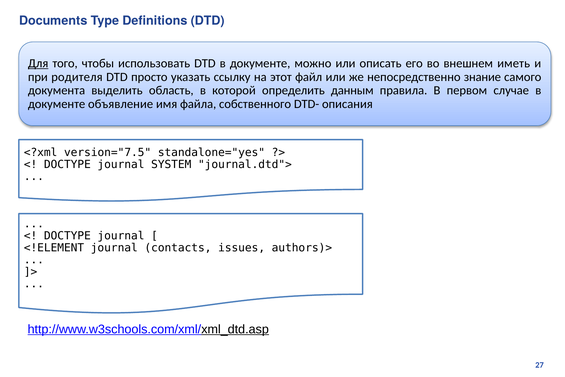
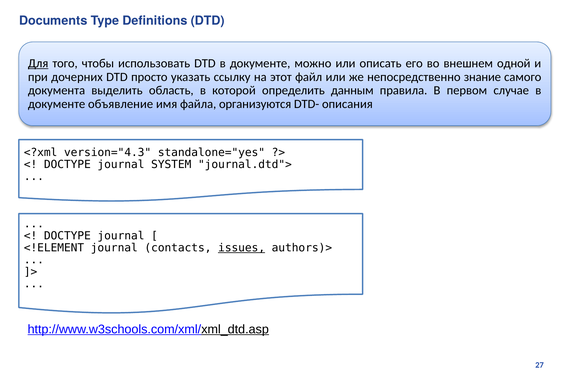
иметь: иметь -> одной (514, 63)
родителя: родителя -> дочерних (77, 77)
собственного: собственного -> организуются (255, 104)
version="7.5: version="7.5 -> version="4.3 (108, 152)
issues underline: none -> present (242, 248)
